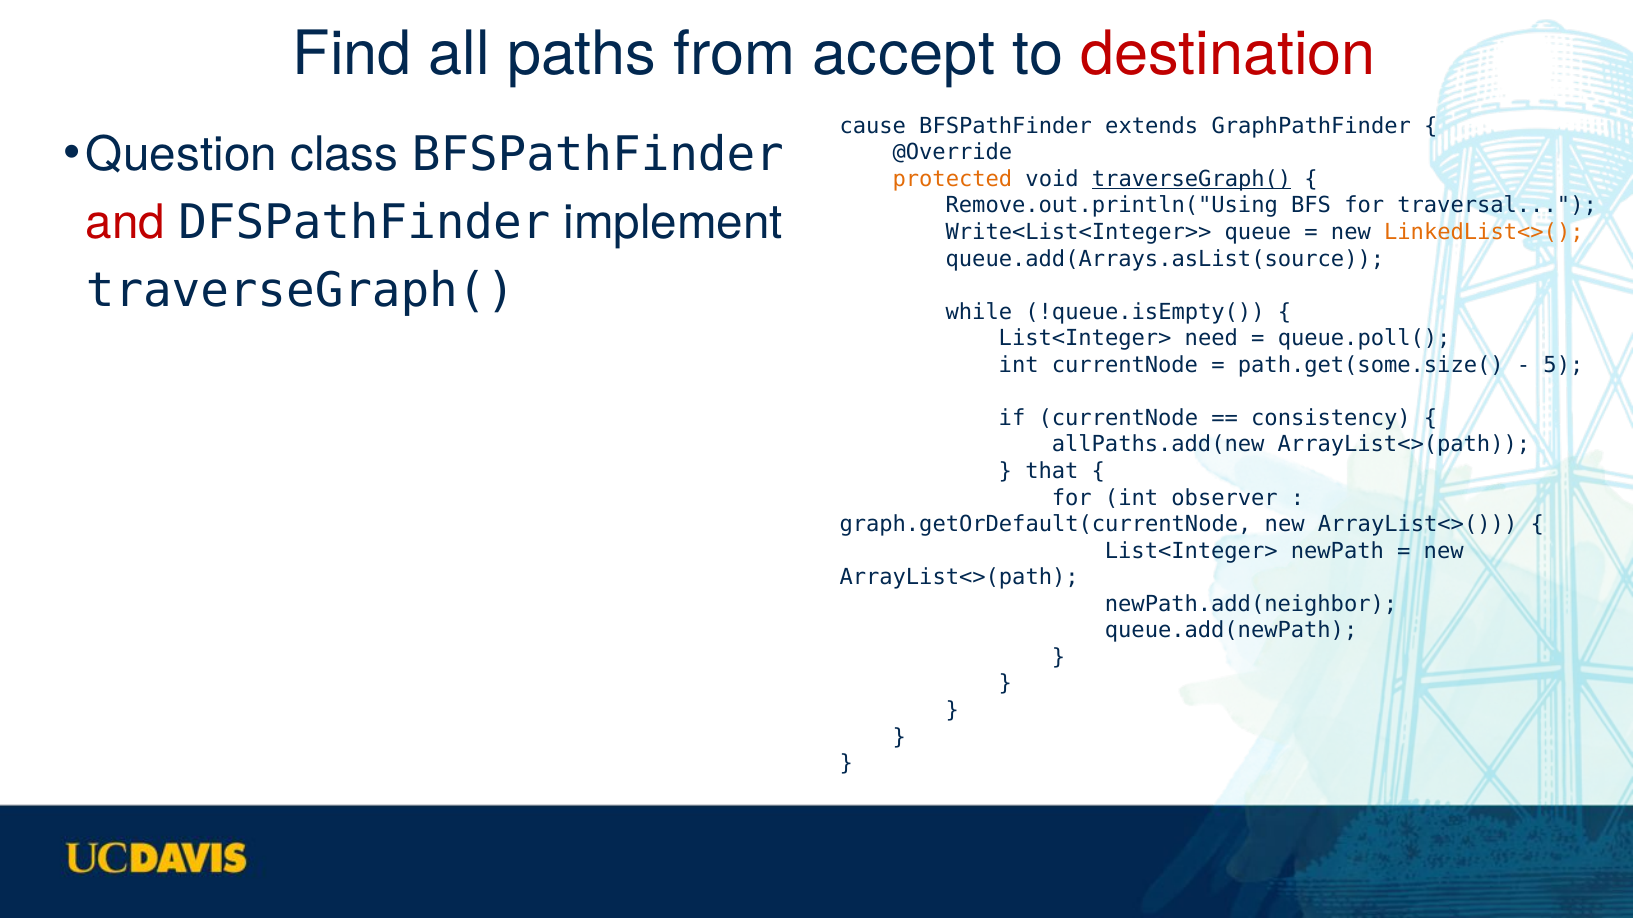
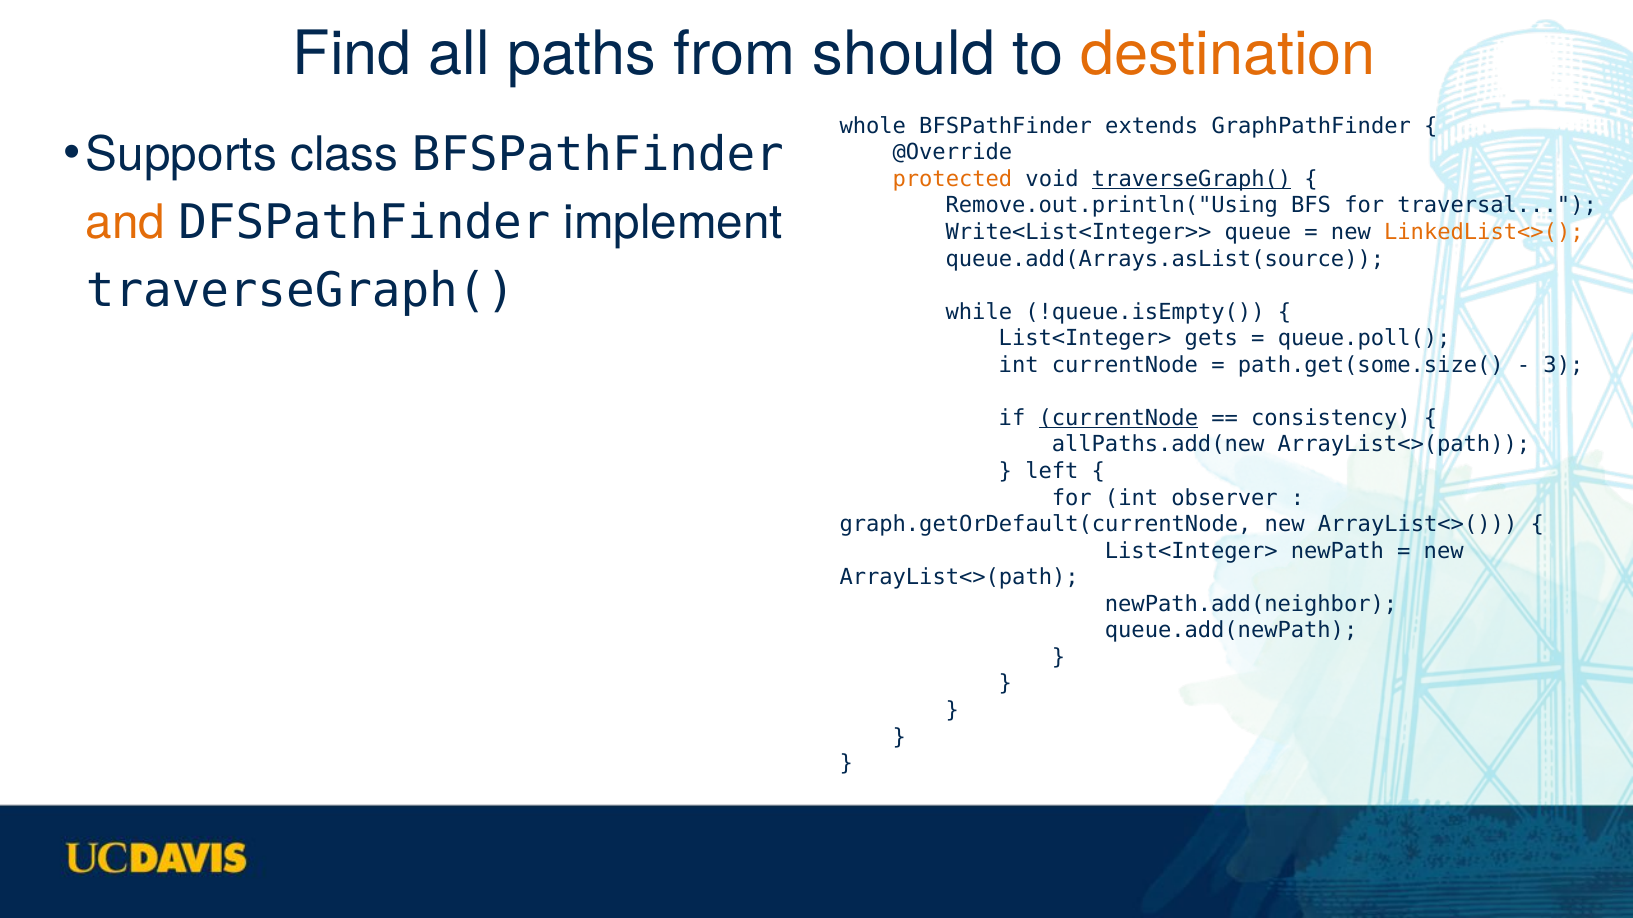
accept: accept -> should (904, 55)
destination colour: red -> orange (1228, 55)
cause: cause -> whole (873, 126)
Question: Question -> Supports (181, 154)
and colour: red -> orange (126, 223)
need: need -> gets (1211, 339)
5: 5 -> 3 (1563, 365)
currentNode underline: none -> present (1118, 418)
that: that -> left (1052, 472)
